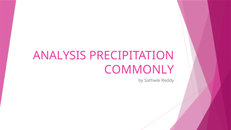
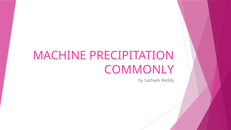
ANALYSIS: ANALYSIS -> MACHINE (60, 55)
